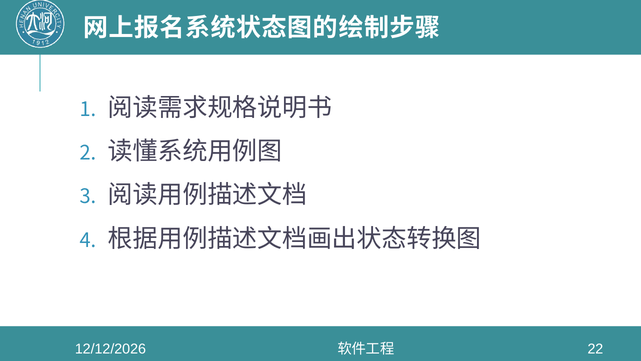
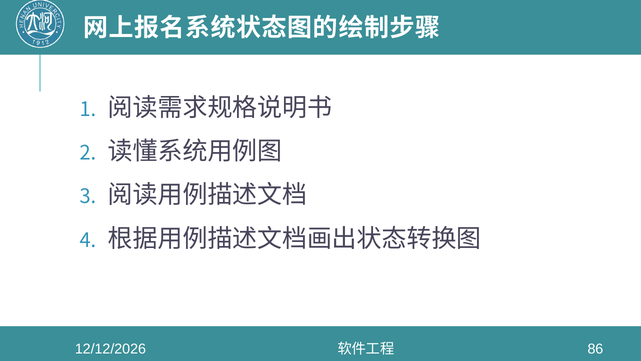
22: 22 -> 86 (595, 348)
